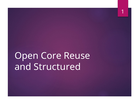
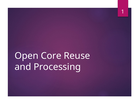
Structured: Structured -> Processing (57, 67)
